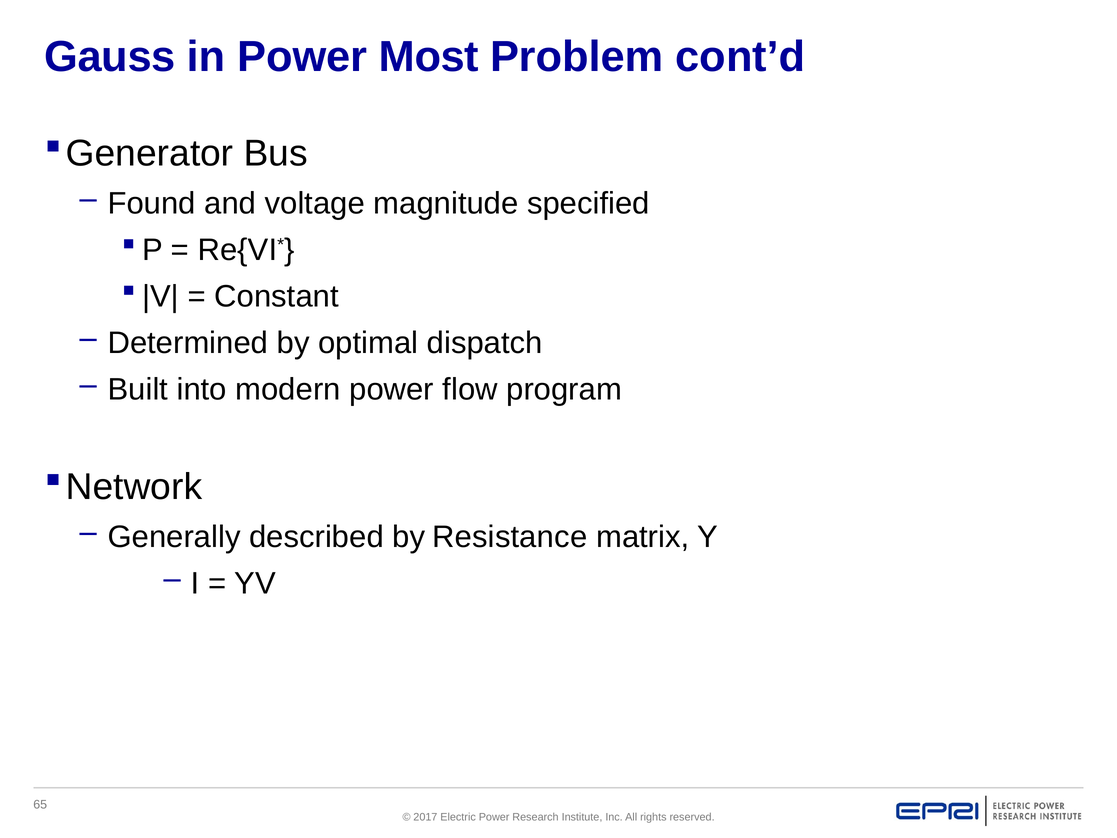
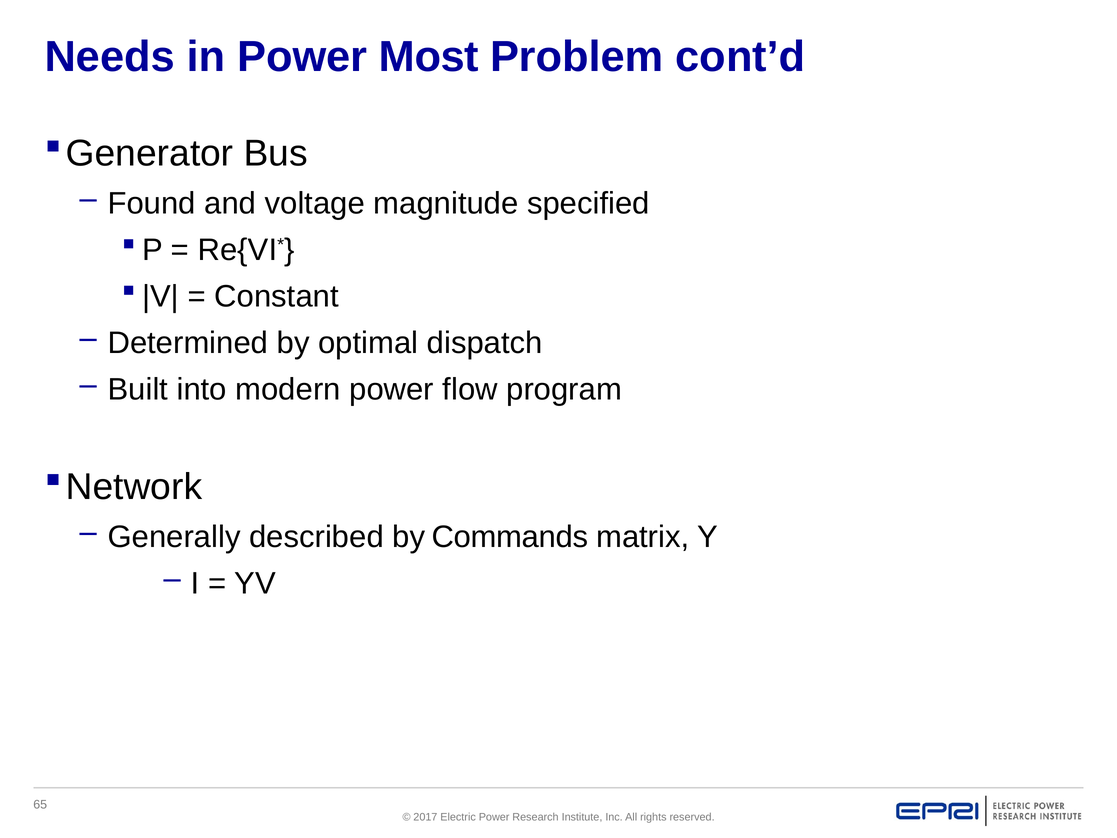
Gauss: Gauss -> Needs (110, 57)
Resistance: Resistance -> Commands (510, 537)
